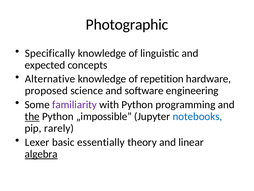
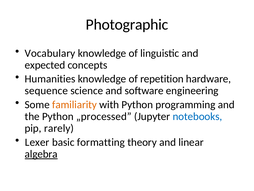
Specifically: Specifically -> Vocabulary (50, 53)
Alternative: Alternative -> Humanities (50, 79)
proposed: proposed -> sequence (46, 91)
familiarity colour: purple -> orange (75, 104)
the underline: present -> none (32, 116)
„impossible: „impossible -> „processed (104, 116)
essentially: essentially -> formatting (101, 142)
